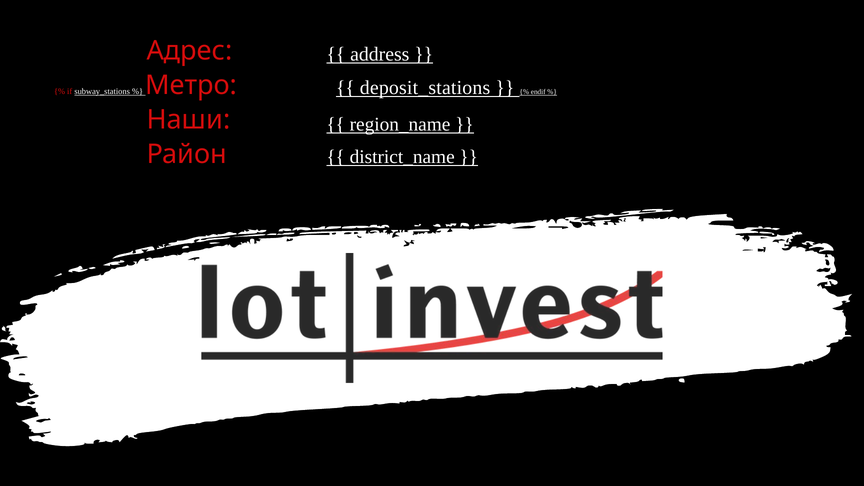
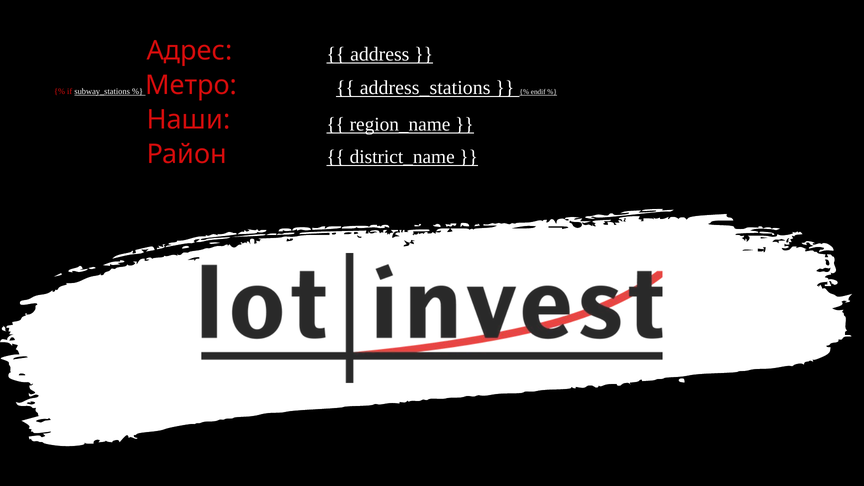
deposit_stations: deposit_stations -> address_stations (425, 88)
